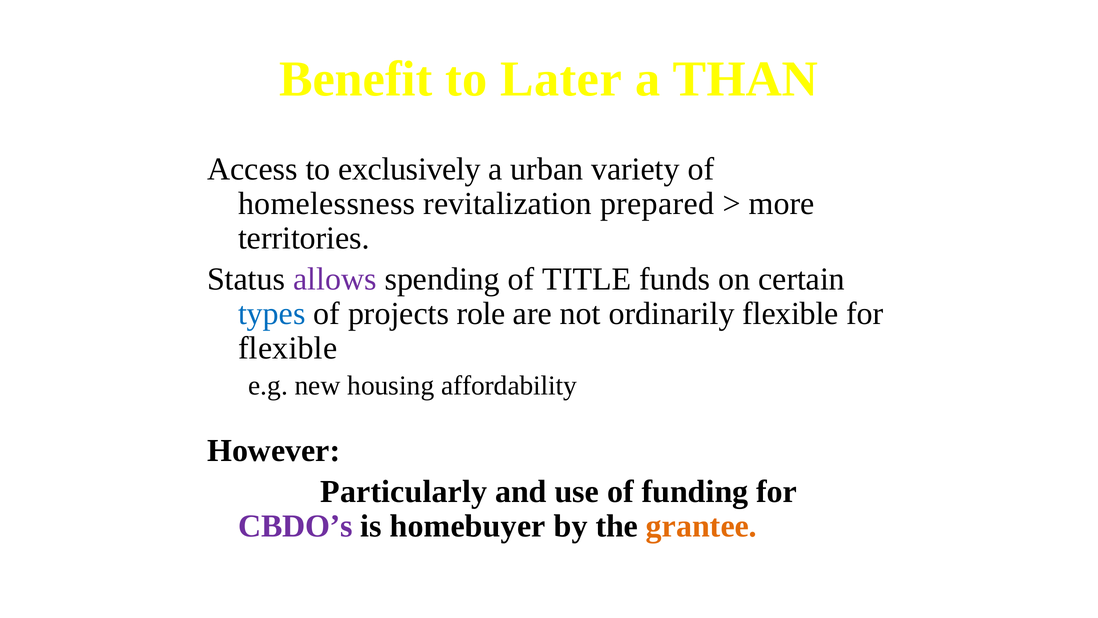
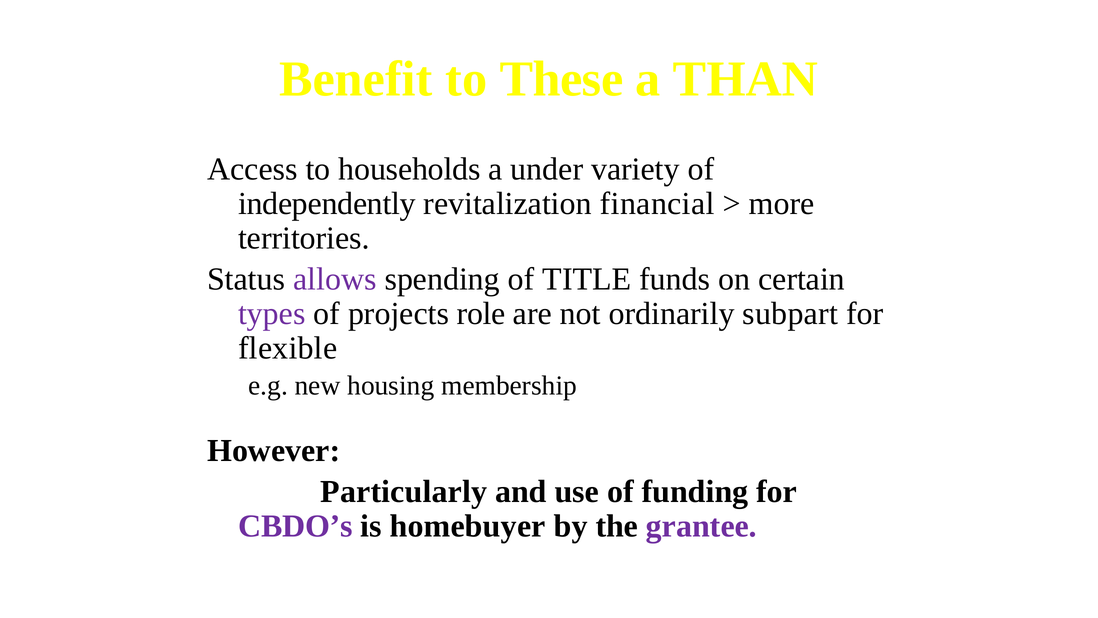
Later: Later -> These (562, 79)
exclusively: exclusively -> households (409, 169)
urban: urban -> under (547, 169)
homelessness: homelessness -> independently (327, 203)
prepared: prepared -> financial (657, 203)
types colour: blue -> purple (272, 313)
ordinarily flexible: flexible -> subpart (790, 313)
affordability: affordability -> membership (509, 386)
grantee colour: orange -> purple (701, 526)
